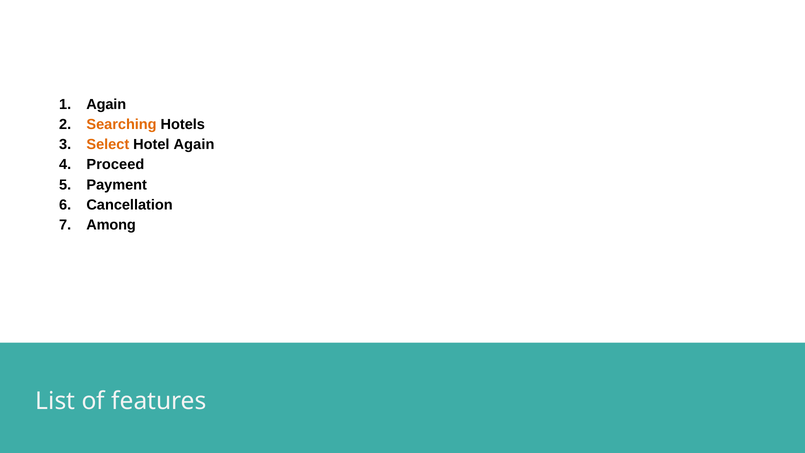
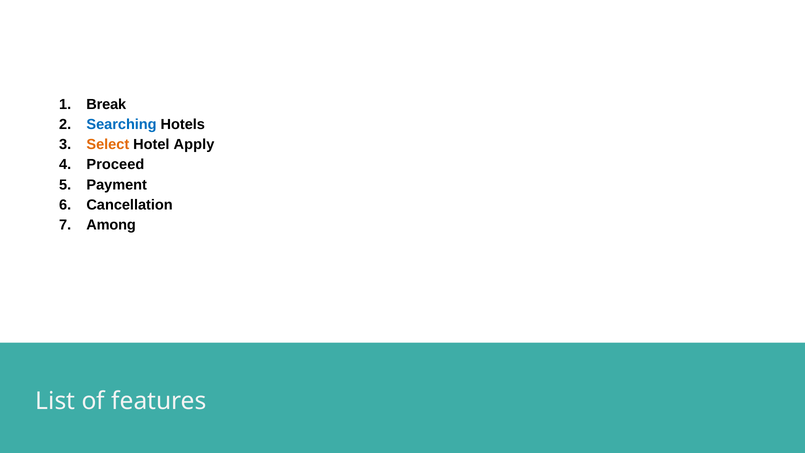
Again: Again -> Break (106, 104)
Searching colour: orange -> blue (122, 124)
Hotel Again: Again -> Apply (194, 145)
